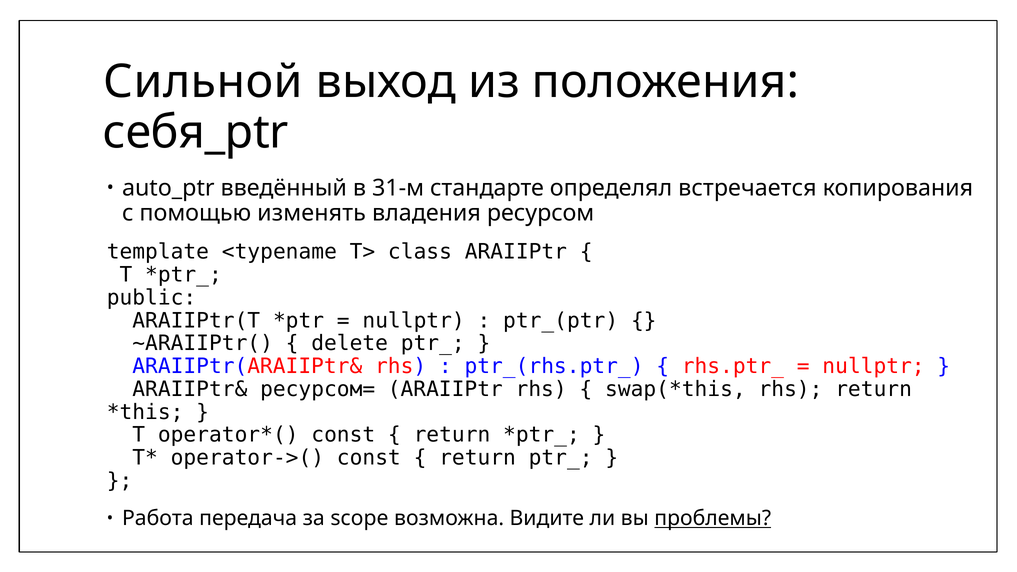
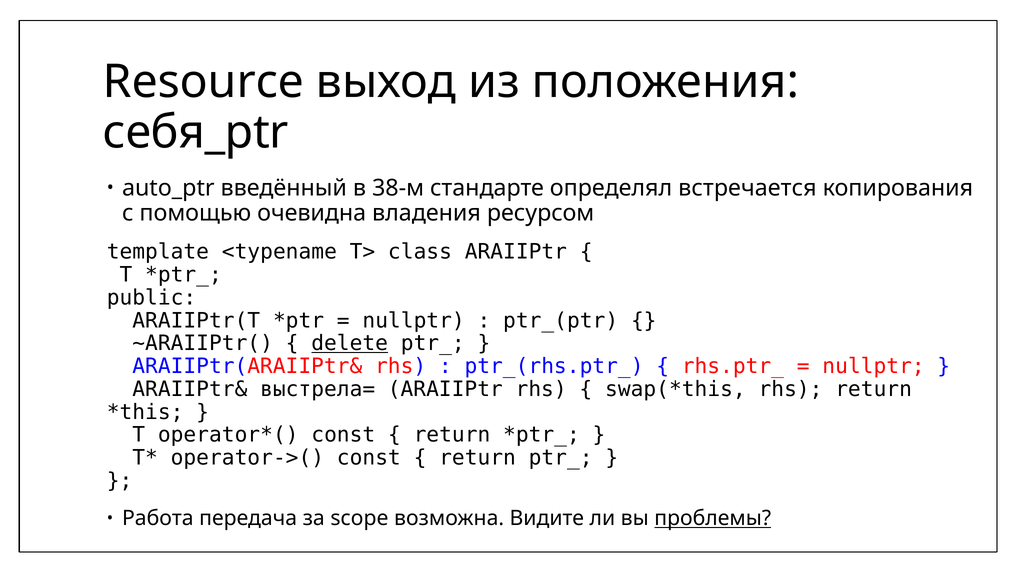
Сильной: Сильной -> Resource (203, 82)
31-м: 31-м -> 38-м (398, 188)
изменять: изменять -> очевидна (312, 213)
delete underline: none -> present (350, 343)
ресурсом=: ресурсом= -> выстрела= (318, 389)
